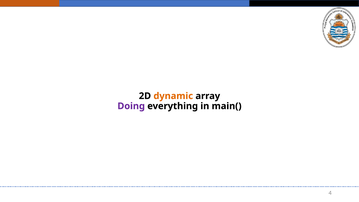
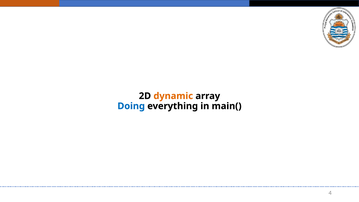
Doing colour: purple -> blue (131, 106)
